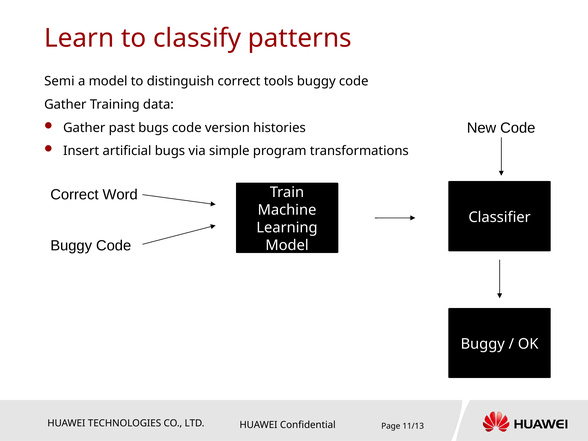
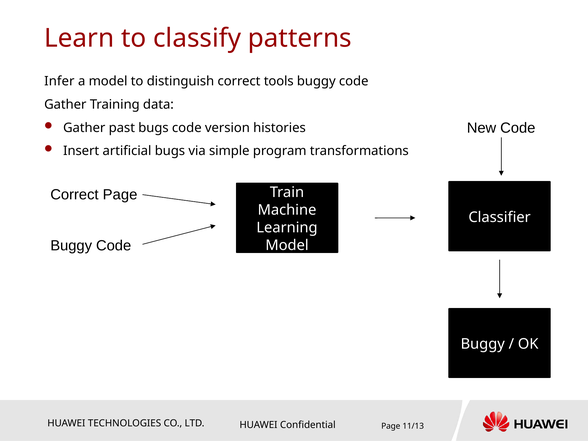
Semi: Semi -> Infer (59, 81)
Correct Word: Word -> Page (120, 195)
